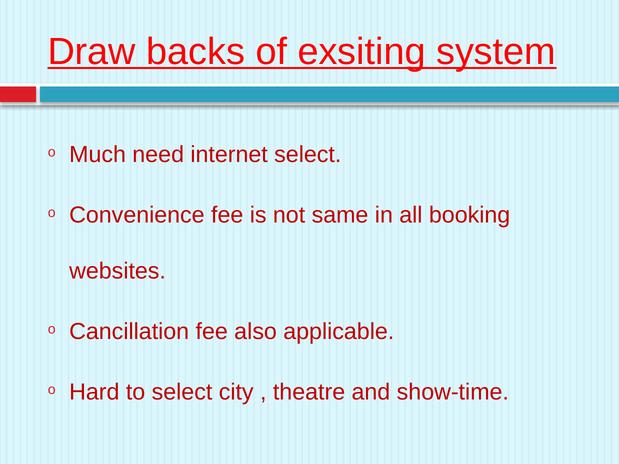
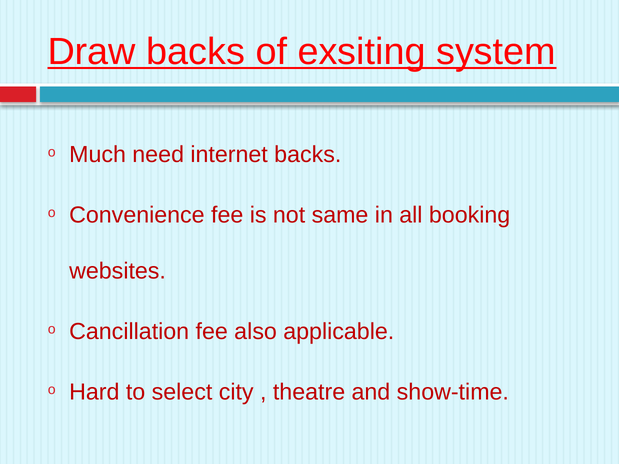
internet select: select -> backs (308, 155)
